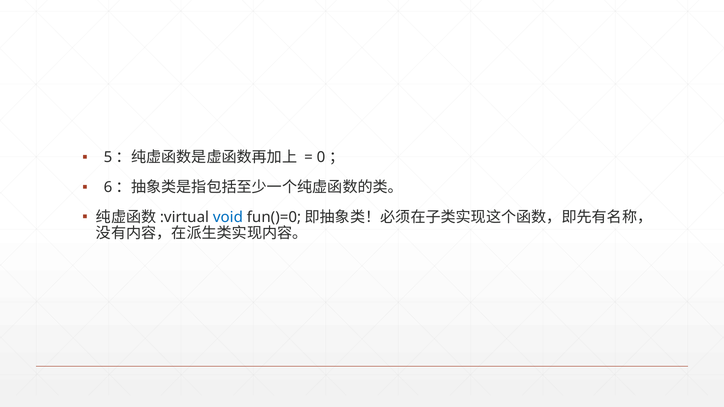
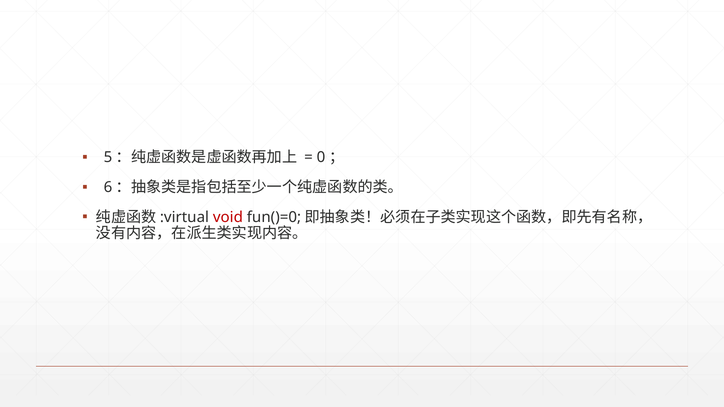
void colour: blue -> red (228, 217)
